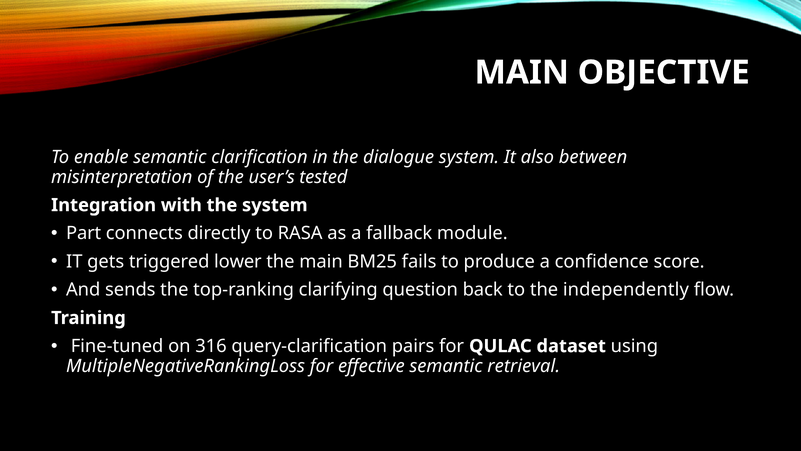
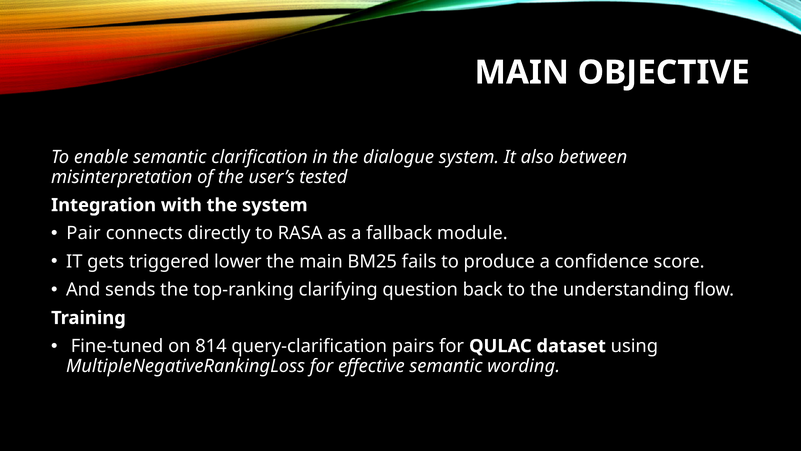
Part: Part -> Pair (83, 233)
independently: independently -> understanding (626, 289)
316: 316 -> 814 (211, 346)
retrieval: retrieval -> wording (524, 366)
